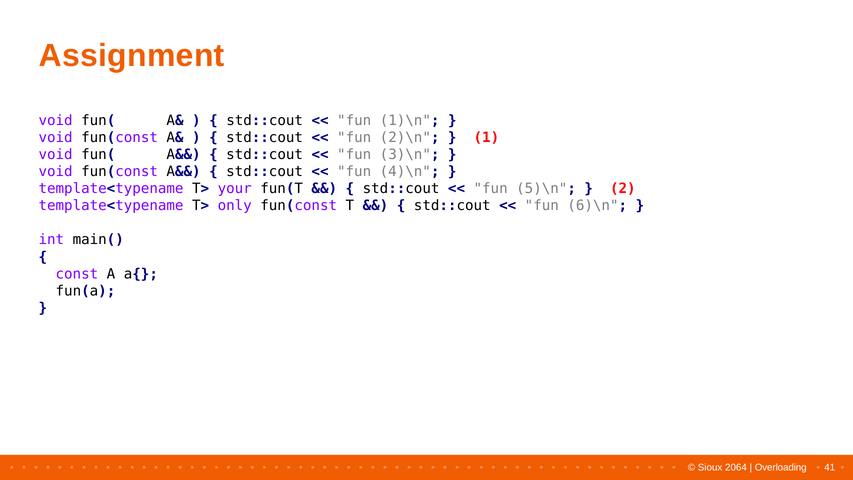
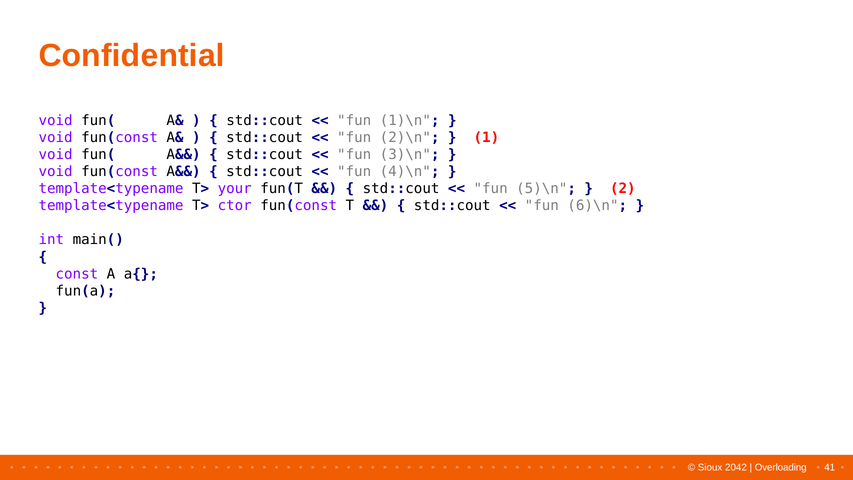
Assignment: Assignment -> Confidential (132, 56)
only: only -> ctor (235, 206)
2064: 2064 -> 2042 (736, 468)
